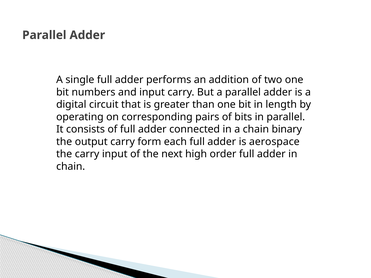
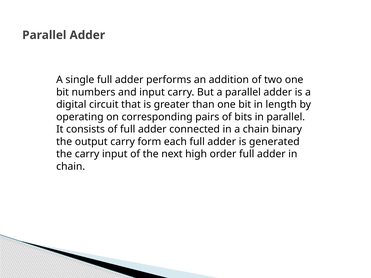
aerospace: aerospace -> generated (274, 142)
